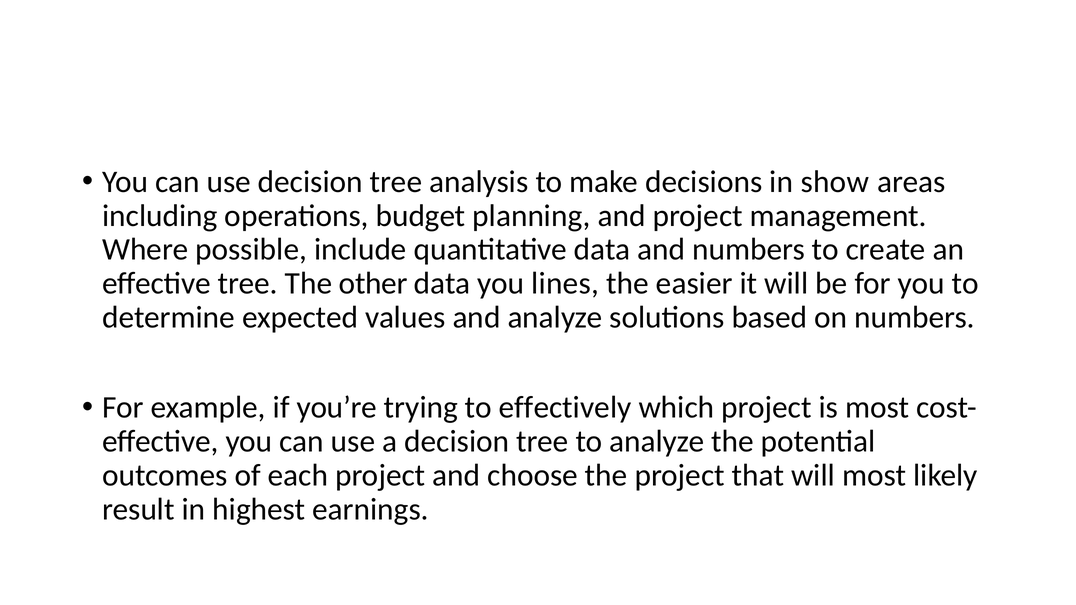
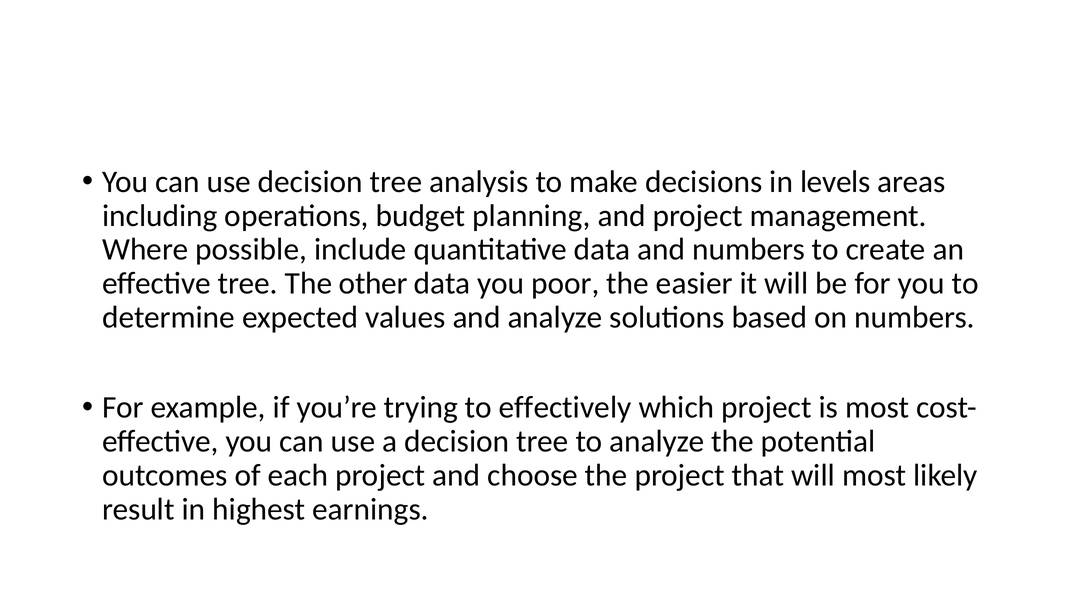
show: show -> levels (835, 182)
lines: lines -> poor (565, 284)
